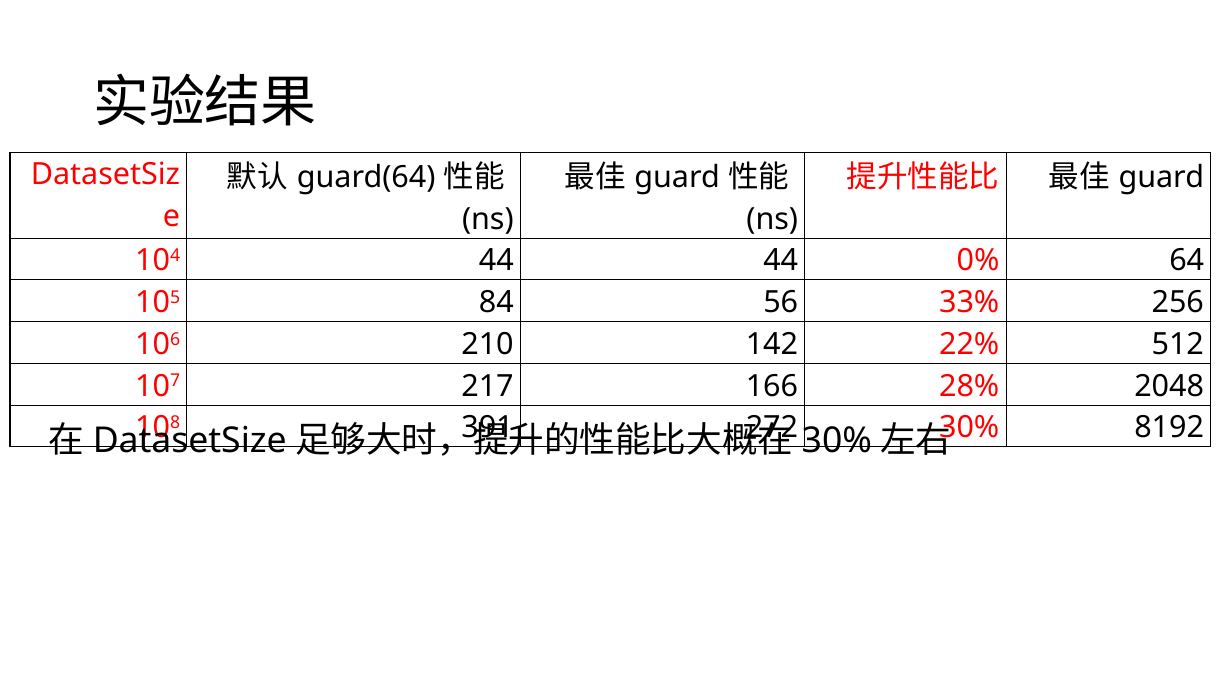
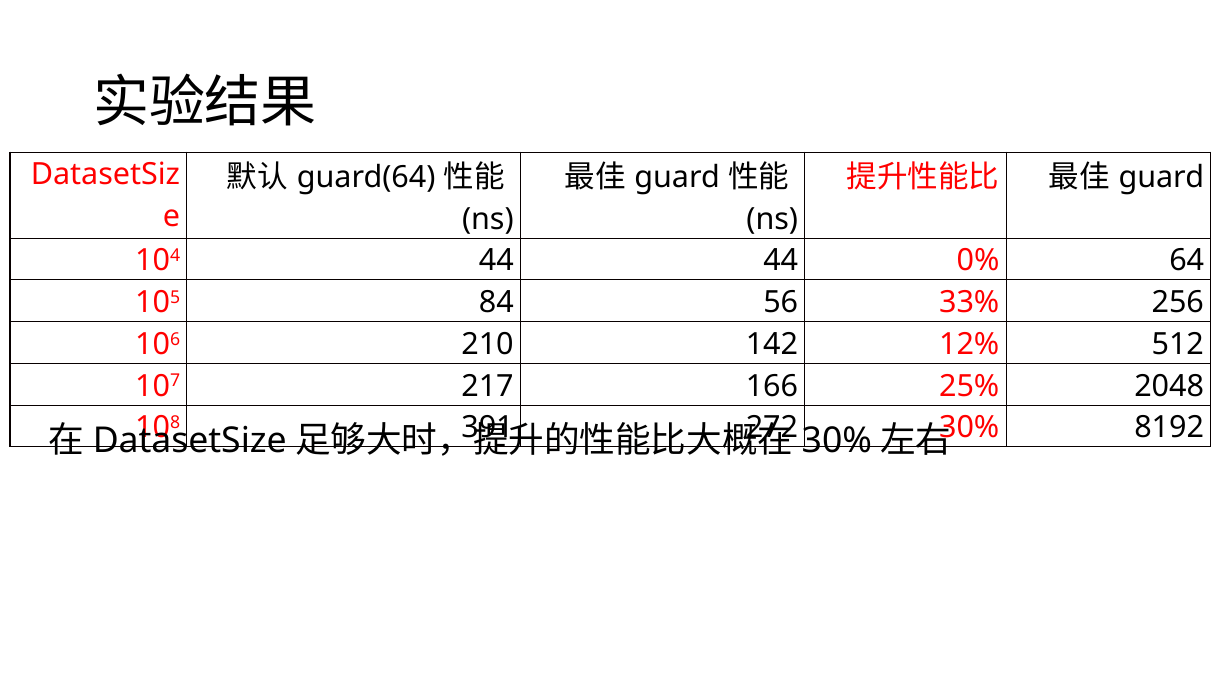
22%: 22% -> 12% (969, 344)
28%: 28% -> 25% (969, 386)
